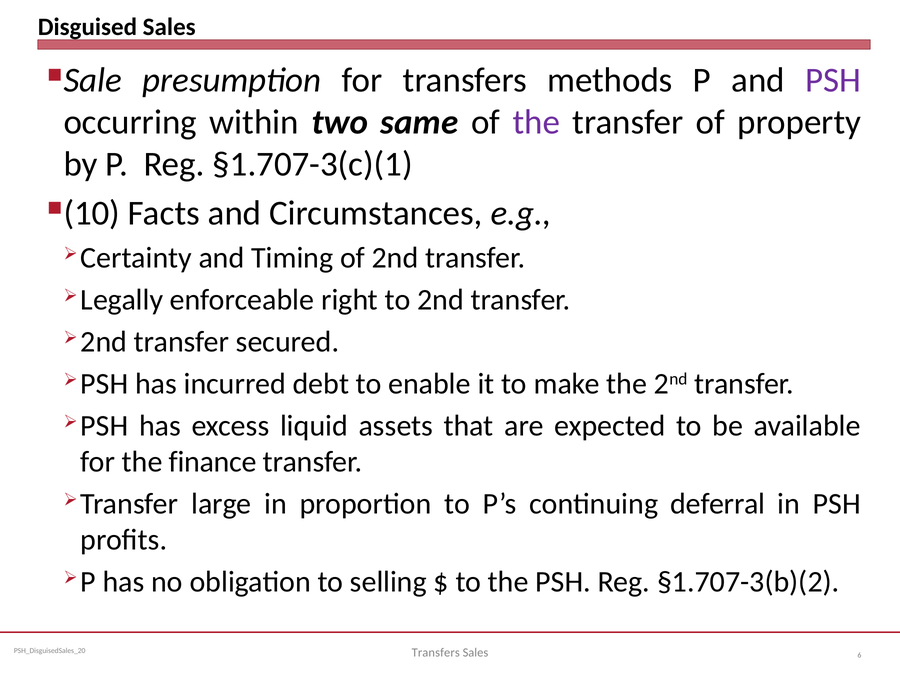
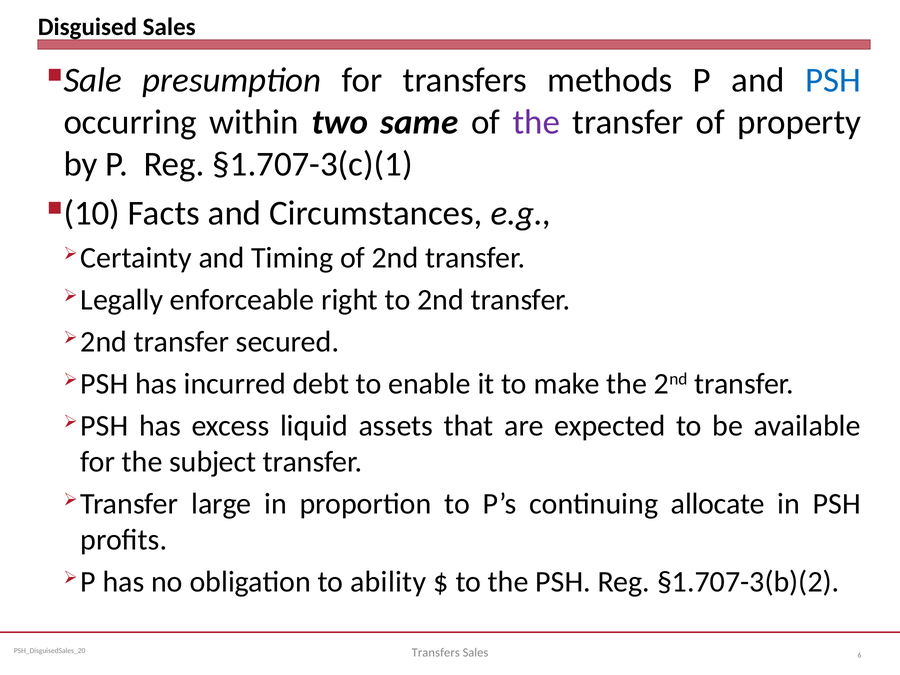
PSH colour: purple -> blue (833, 80)
finance: finance -> subject (213, 462)
deferral: deferral -> allocate (718, 504)
selling: selling -> ability (388, 582)
